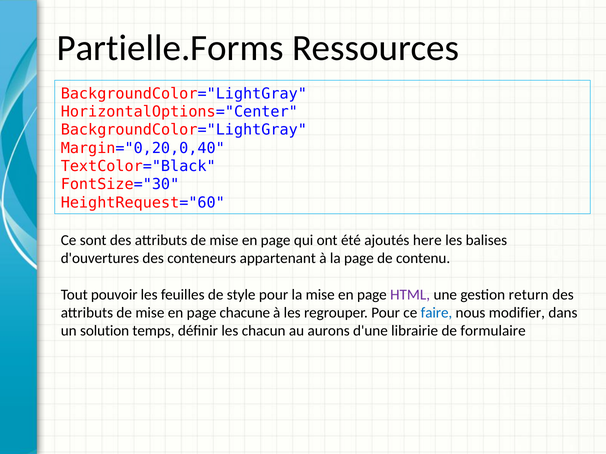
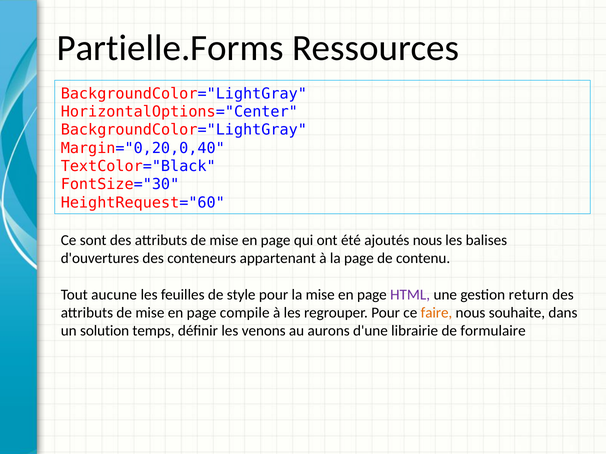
ajoutés here: here -> nous (427, 240)
pouvoir: pouvoir -> aucune (114, 295)
chacune: chacune -> compile (245, 313)
faire colour: blue -> orange (436, 313)
modifier: modifier -> souhaite (517, 313)
chacun: chacun -> venons (264, 331)
